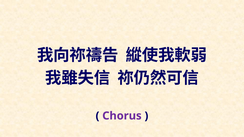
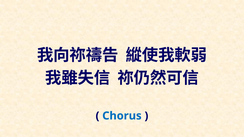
Chorus colour: purple -> blue (122, 116)
